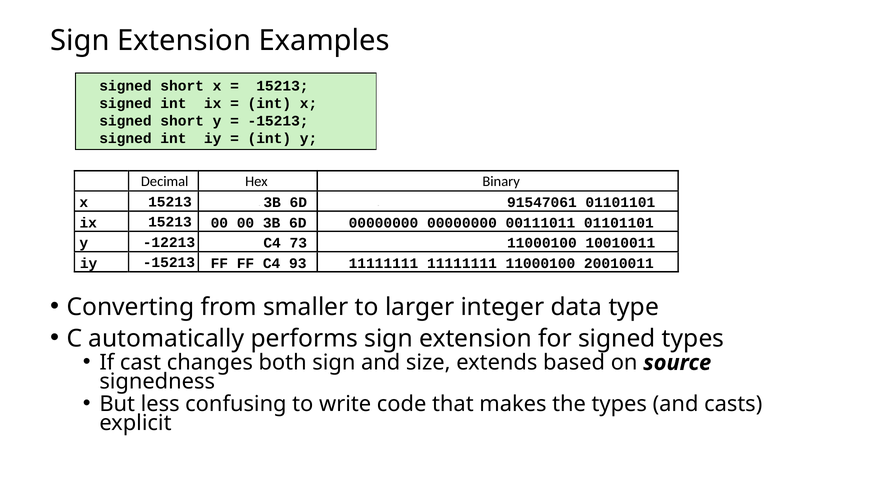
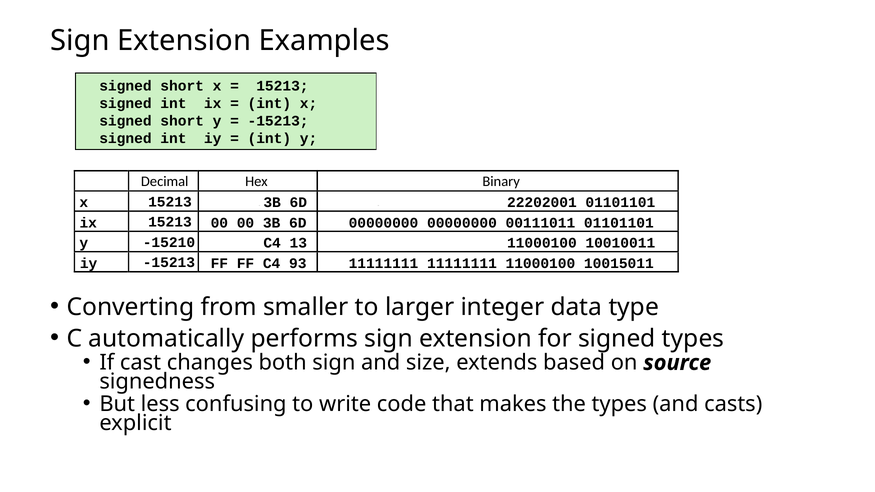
91547061: 91547061 -> 22202001 (542, 203)
-12213: -12213 -> -15210 (169, 242)
73: 73 -> 13 (298, 243)
20010011: 20010011 -> 10015011 (619, 263)
